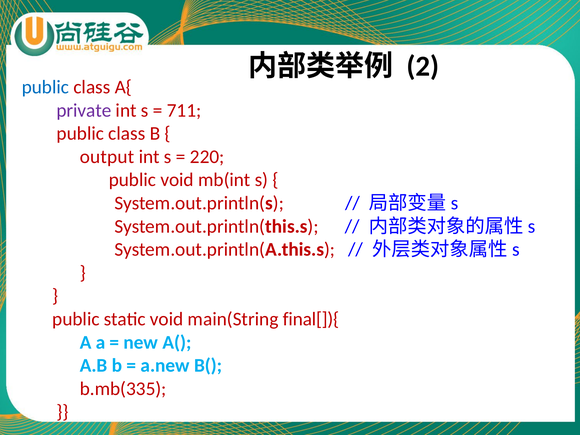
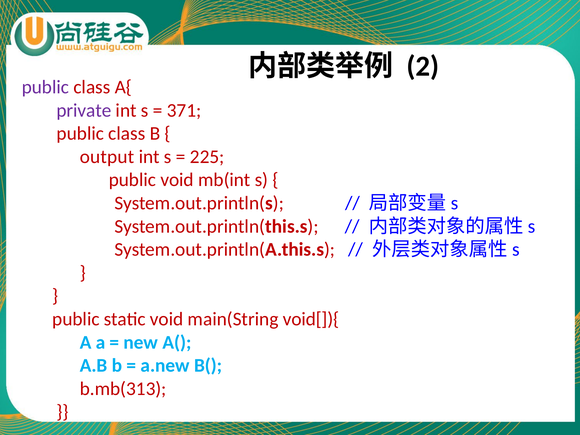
public colour: blue -> purple (45, 87)
711: 711 -> 371 (184, 110)
220: 220 -> 225 (207, 157)
final[]){: final[]){ -> void[]){ (311, 319)
b.mb(335: b.mb(335 -> b.mb(313 (123, 389)
